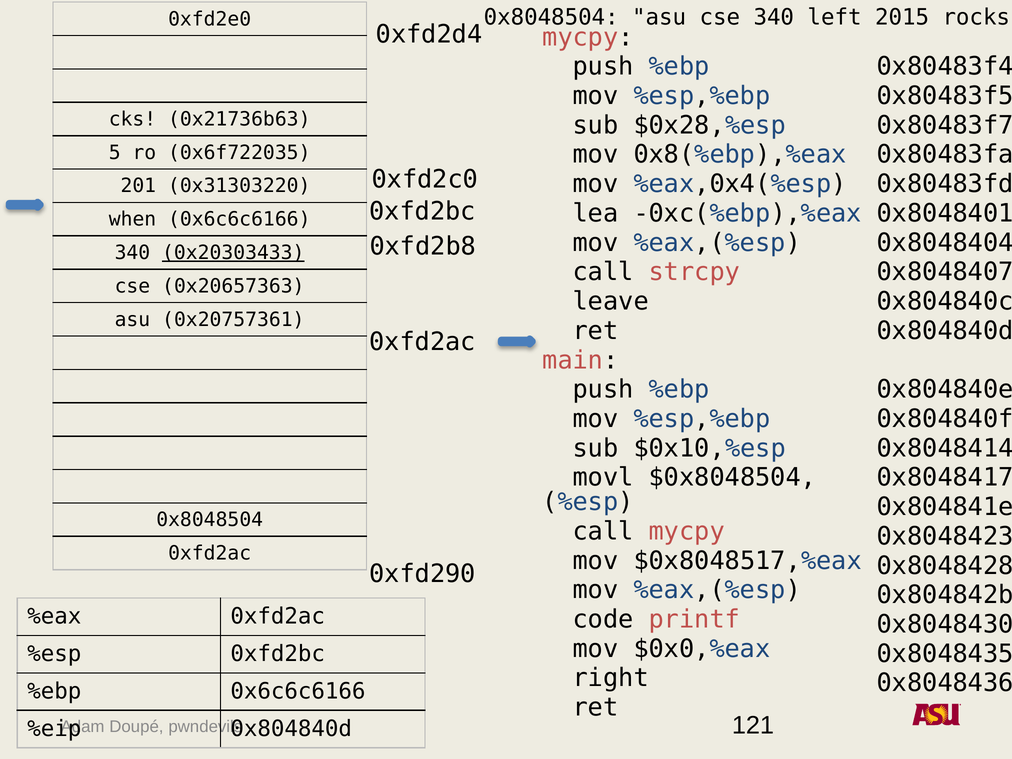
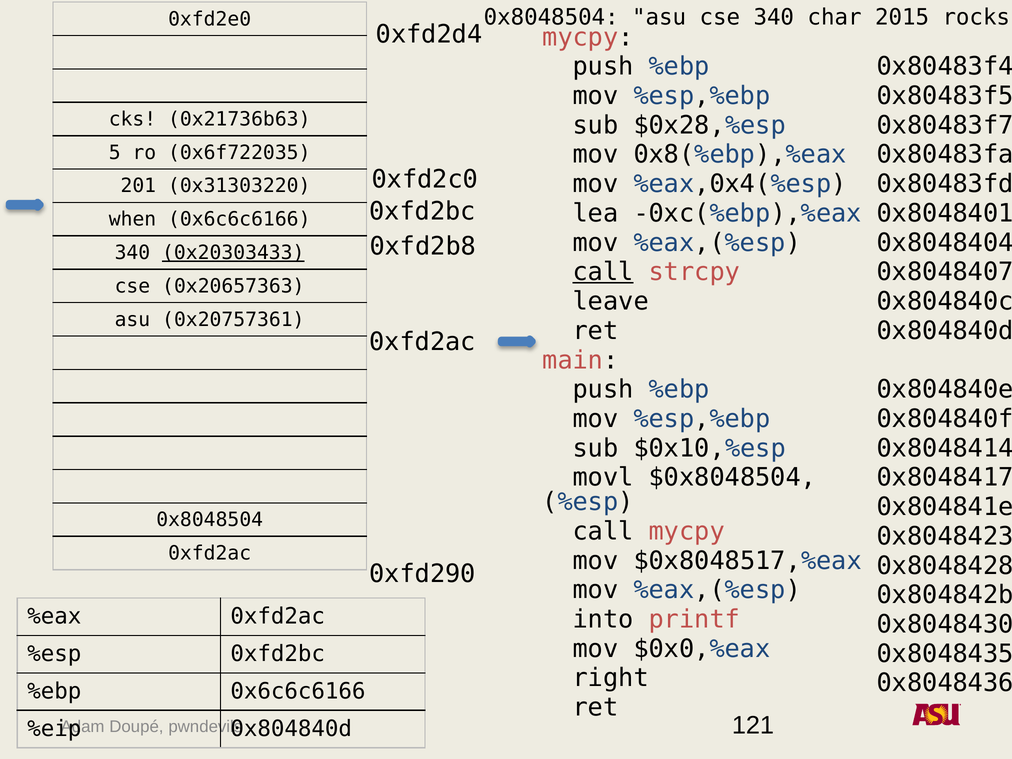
left: left -> char (835, 17)
call underline: none -> present (603, 272)
code: code -> into (603, 619)
